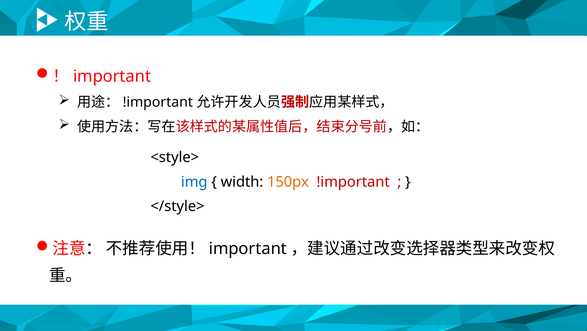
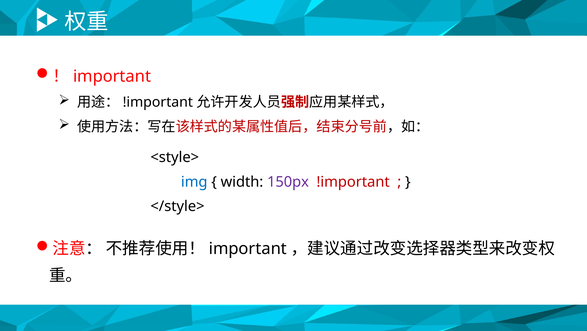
150px colour: orange -> purple (288, 181)
